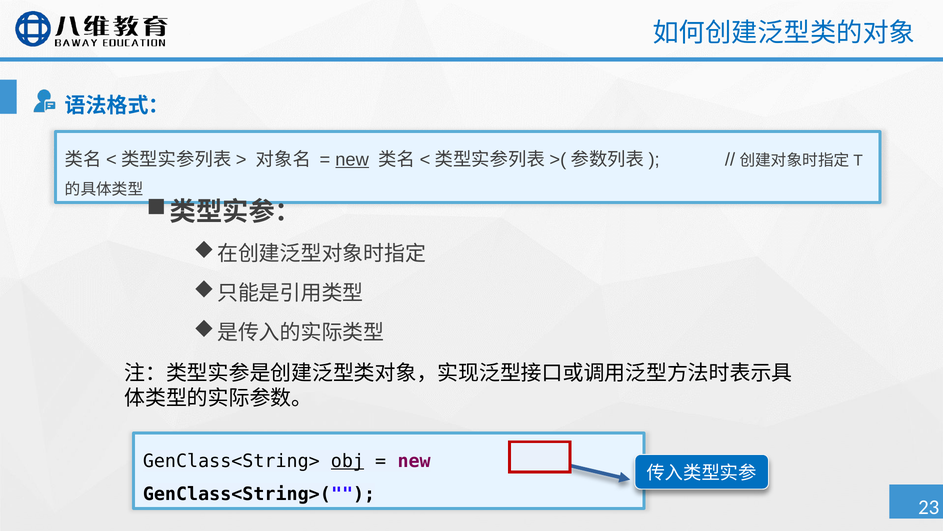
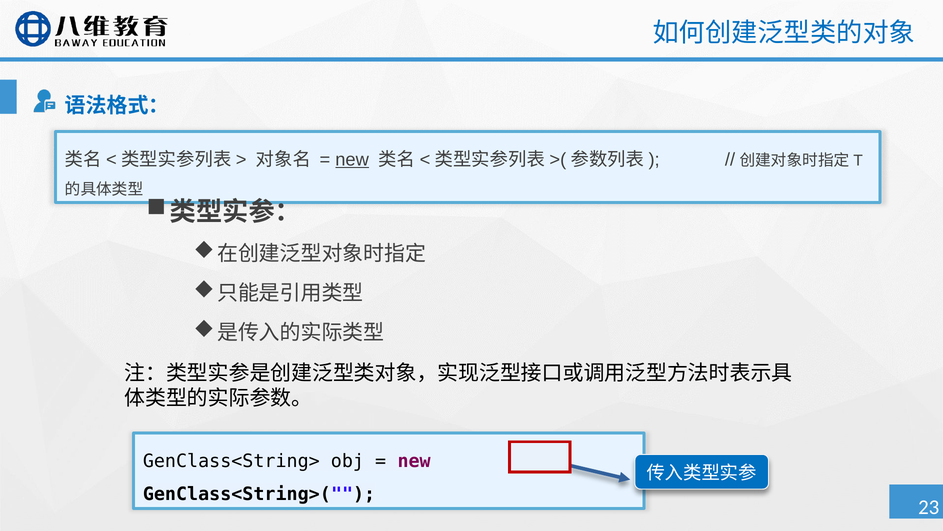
obj underline: present -> none (347, 461)
